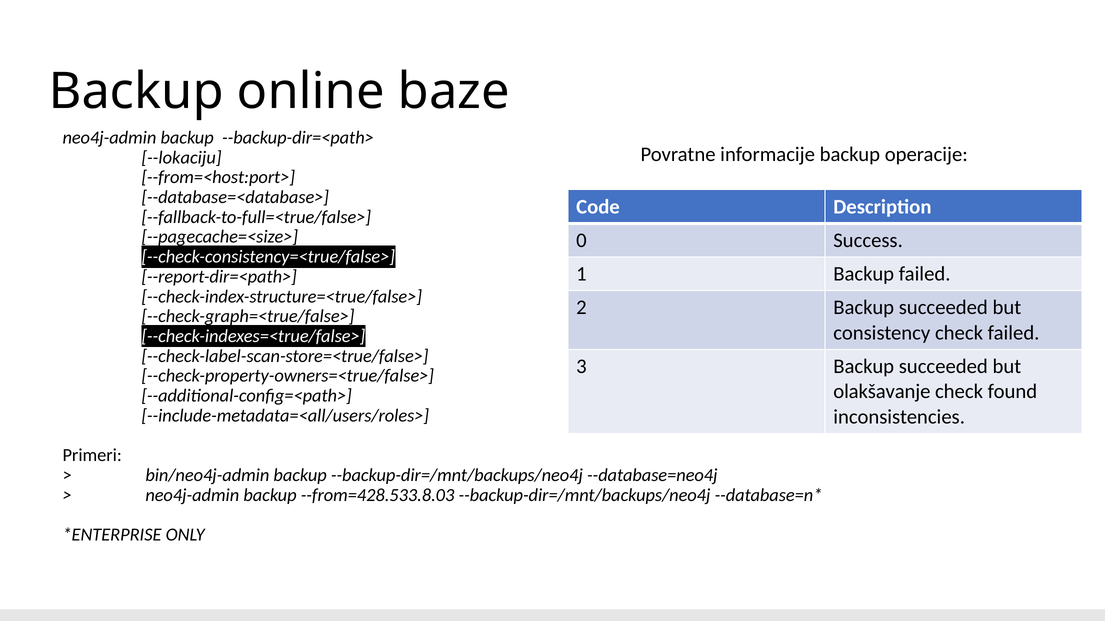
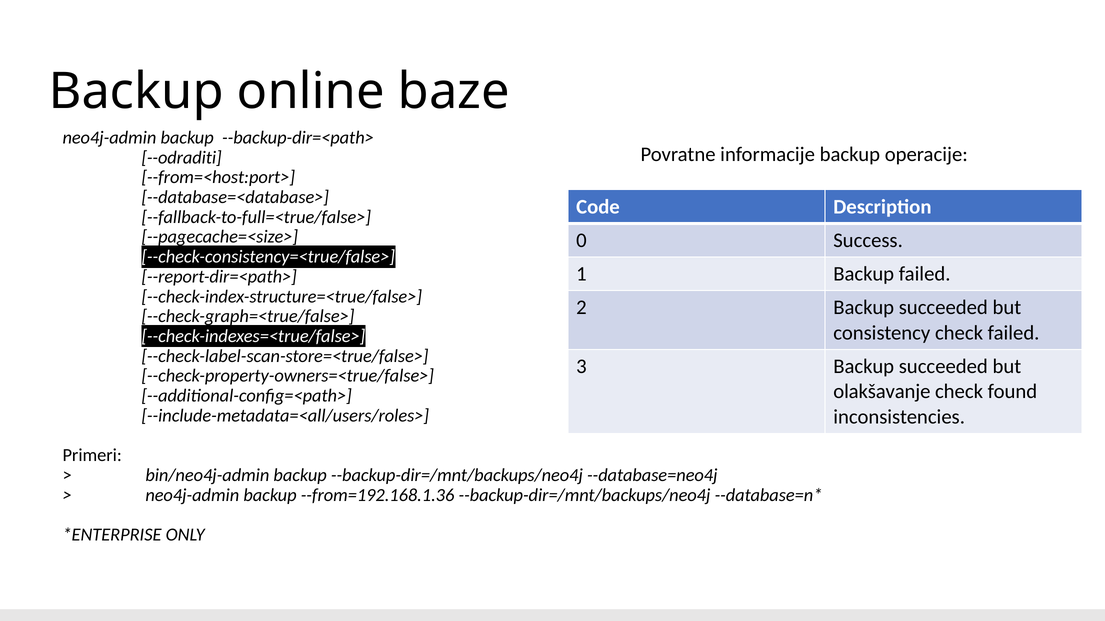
--lokaciju: --lokaciju -> --odraditi (182, 158)
--from=428.533.8.03: --from=428.533.8.03 -> --from=192.168.1.36 (378, 495)
